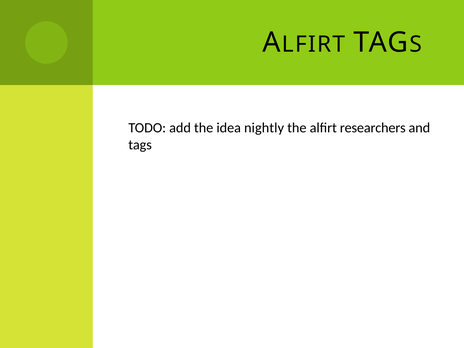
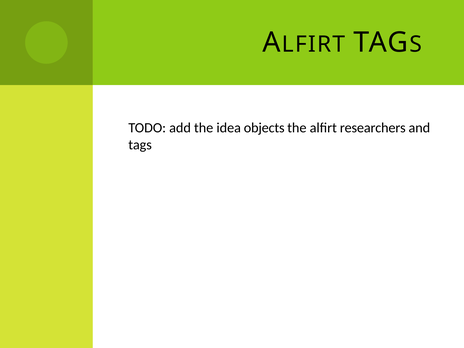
nightly: nightly -> objects (264, 128)
